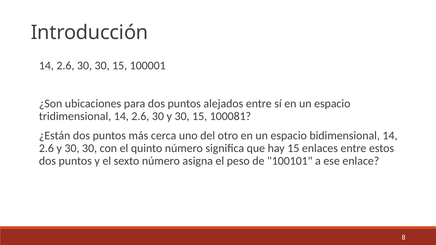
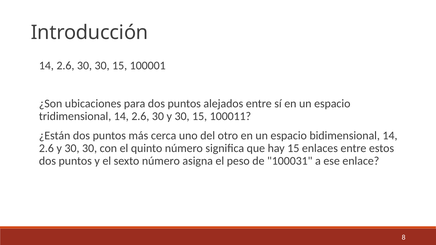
100081: 100081 -> 100011 (230, 117)
100101: 100101 -> 100031 (290, 161)
